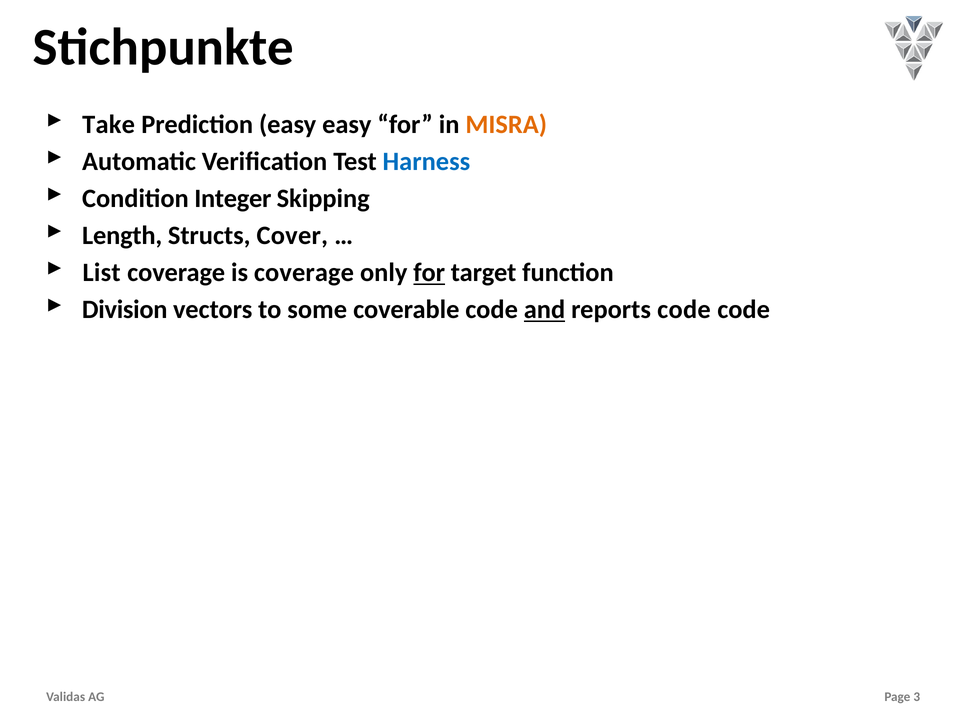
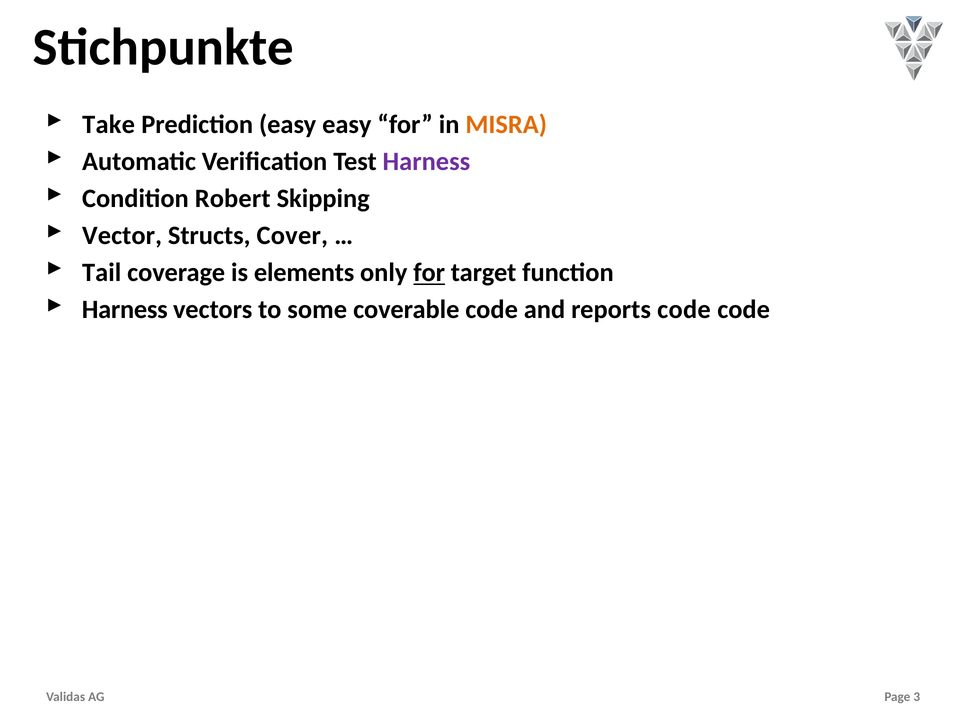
Harness colour: blue -> purple (426, 162)
Integer: Integer -> Robert (233, 199)
Length: Length -> Vector (122, 236)
List: List -> Tail (102, 273)
is coverage: coverage -> elements (304, 273)
Division: Division -> Harness (125, 310)
and underline: present -> none (544, 310)
